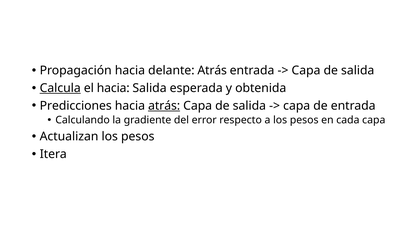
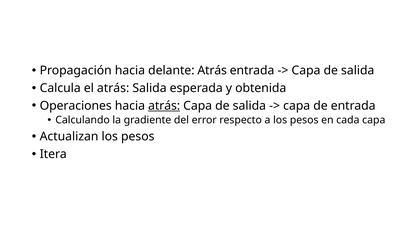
Calcula underline: present -> none (60, 88)
el hacia: hacia -> atrás (113, 88)
Predicciones: Predicciones -> Operaciones (76, 106)
